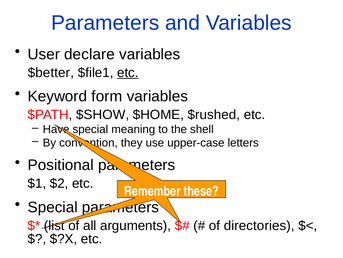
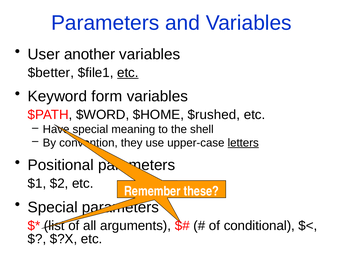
declare: declare -> another (90, 54)
$SHOW: $SHOW -> $WORD (103, 114)
letters underline: none -> present (243, 142)
directories: directories -> conditional (259, 225)
